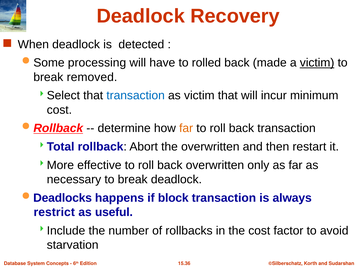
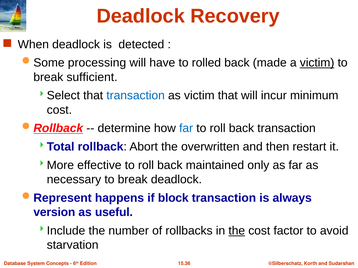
removed: removed -> sufficient (92, 77)
far colour: orange -> blue (186, 129)
back overwritten: overwritten -> maintained (215, 166)
Deadlocks: Deadlocks -> Represent (63, 198)
restrict: restrict -> version (54, 213)
the underline: none -> present (237, 231)
